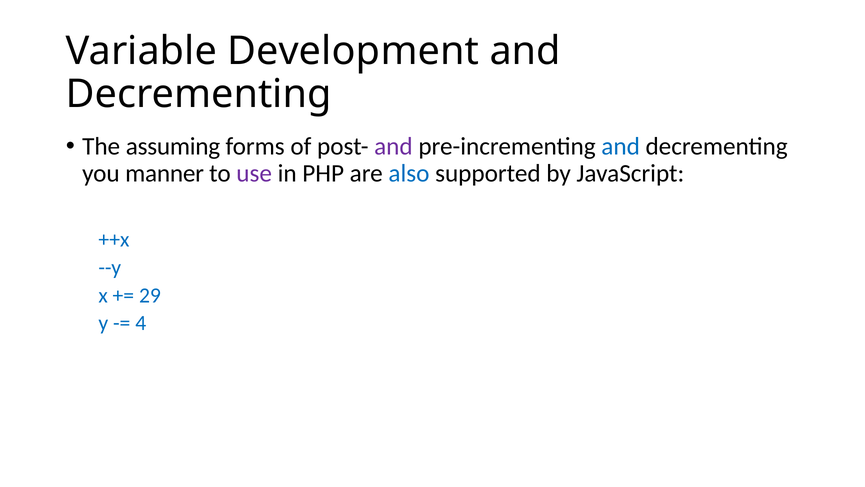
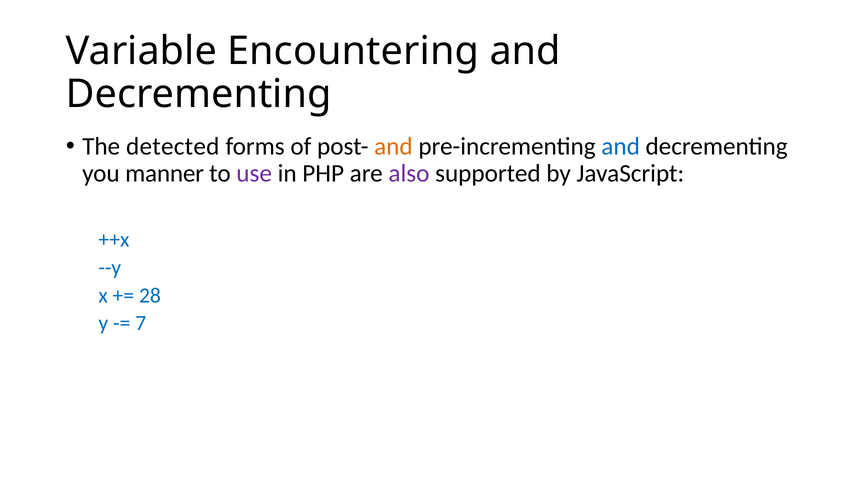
Development: Development -> Encountering (353, 51)
assuming: assuming -> detected (173, 146)
and colour: purple -> orange (393, 146)
also colour: blue -> purple (409, 173)
29: 29 -> 28 (150, 295)
4: 4 -> 7 (141, 323)
